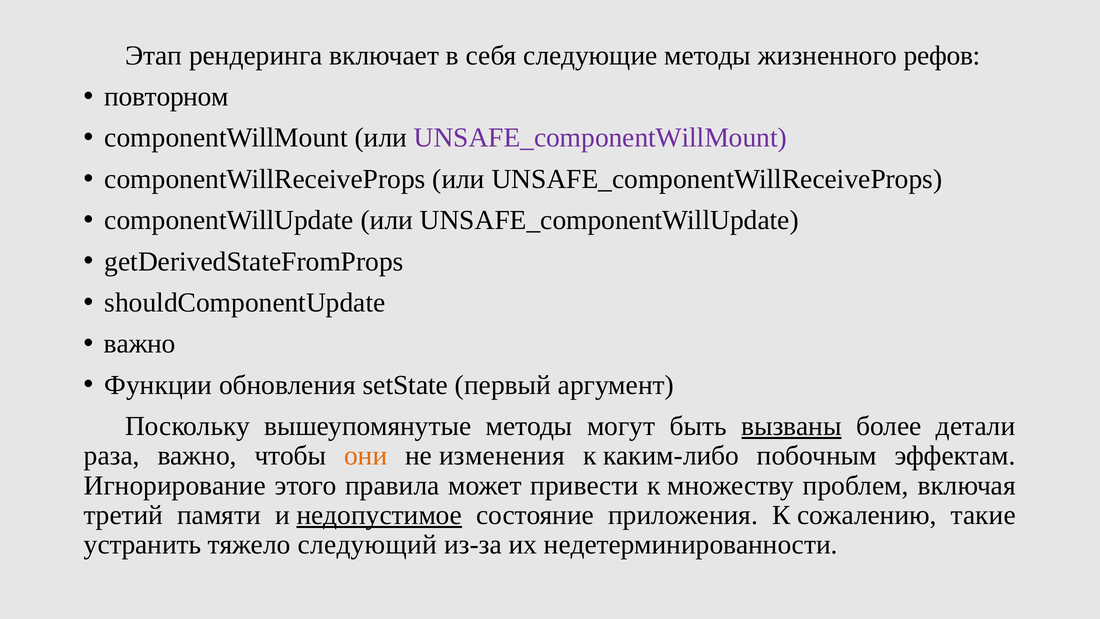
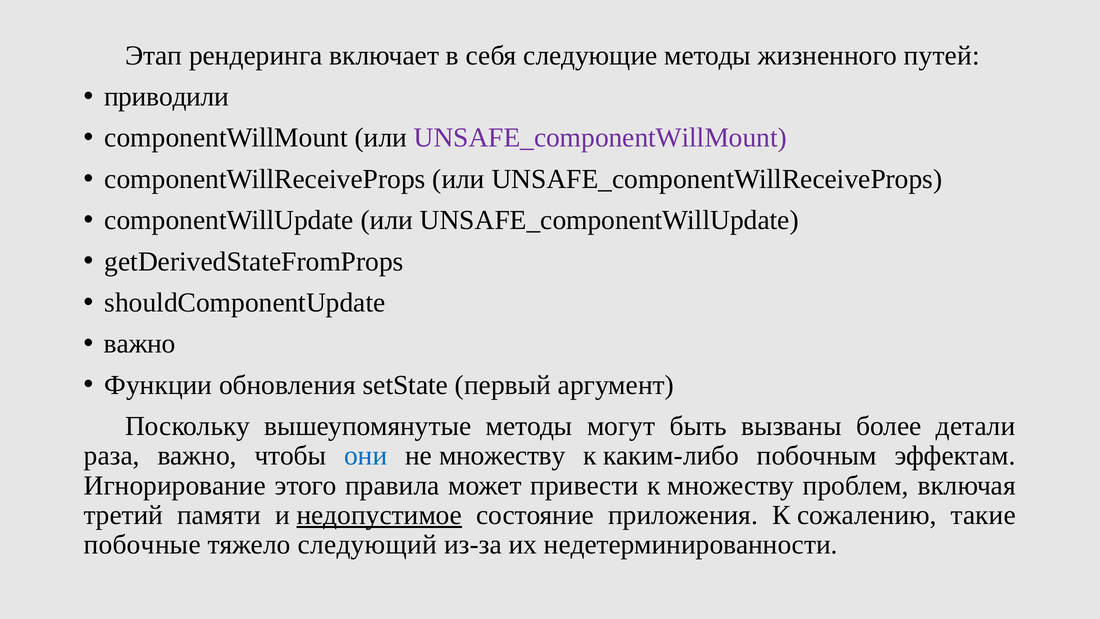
рефов: рефов -> путей (942, 56)
повторном: повторном -> приводили (166, 97)
вызваны underline: present -> none (791, 426)
они colour: orange -> blue (366, 456)
не изменения: изменения -> множеству (502, 456)
устранить: устранить -> побочные (142, 545)
